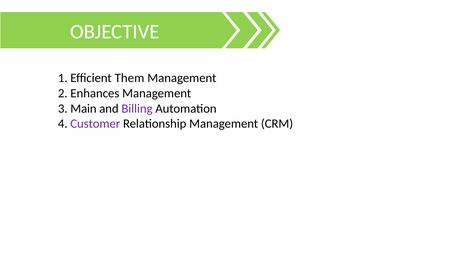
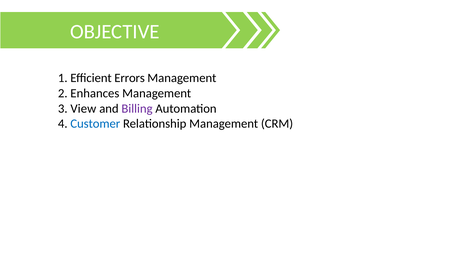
Them: Them -> Errors (130, 78)
Main: Main -> View (83, 109)
Customer colour: purple -> blue (95, 124)
